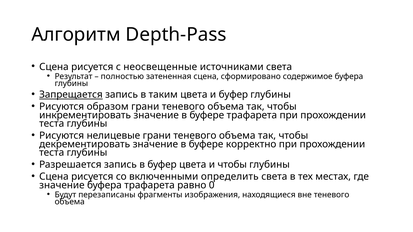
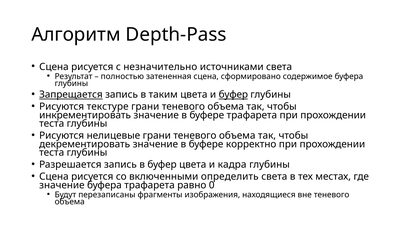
неосвещенные: неосвещенные -> незначительно (160, 67)
буфер underline: none -> present (233, 95)
образом: образом -> текстуре (108, 107)
и чтобы: чтобы -> кадра (232, 165)
